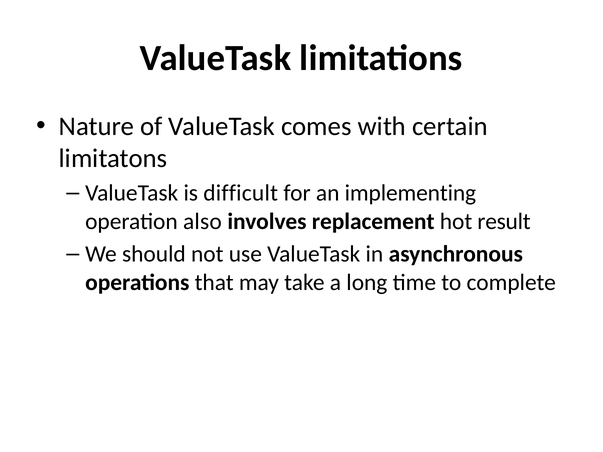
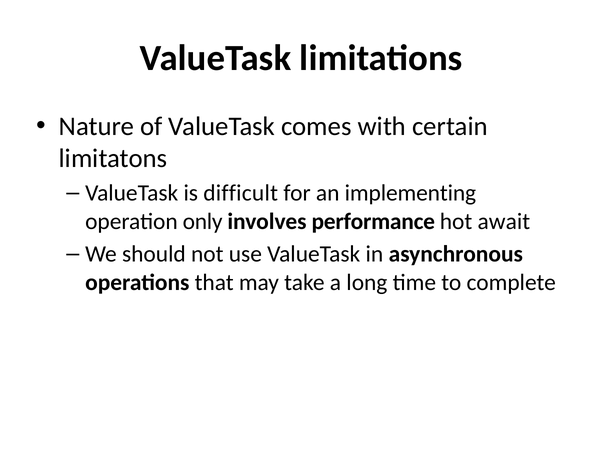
also: also -> only (203, 221)
replacement: replacement -> performance (373, 221)
result: result -> await (504, 221)
